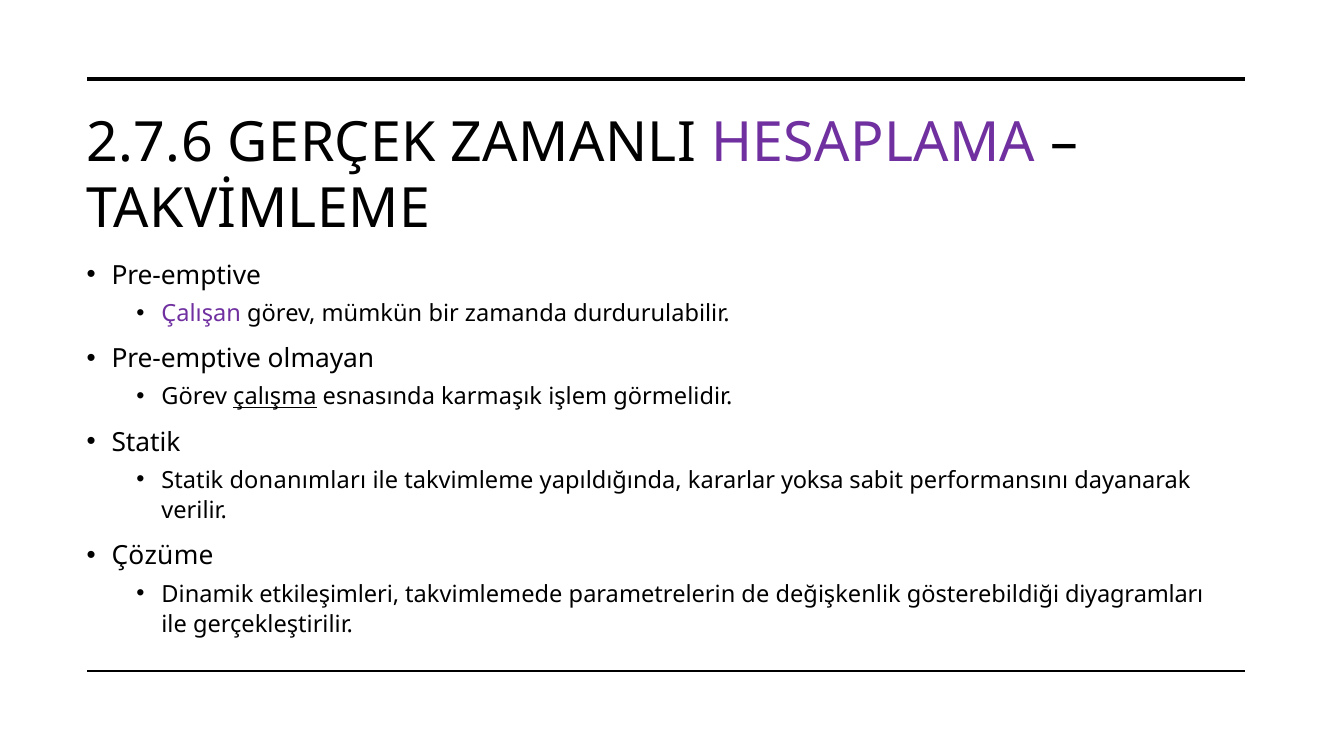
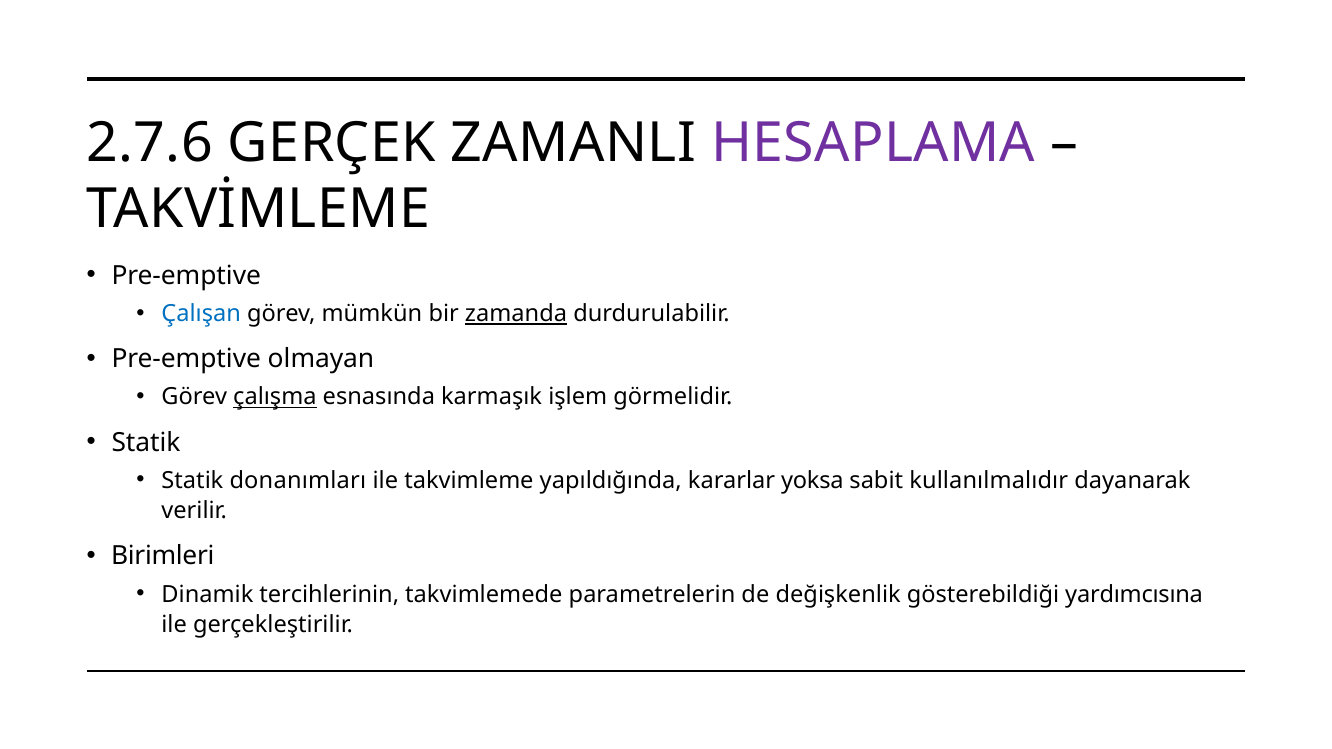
Çalışan colour: purple -> blue (201, 314)
zamanda underline: none -> present (516, 314)
performansını: performansını -> kullanılmalıdır (989, 481)
Çözüme: Çözüme -> Birimleri (163, 556)
etkileşimleri: etkileşimleri -> tercihlerinin (329, 595)
diyagramları: diyagramları -> yardımcısına (1134, 595)
